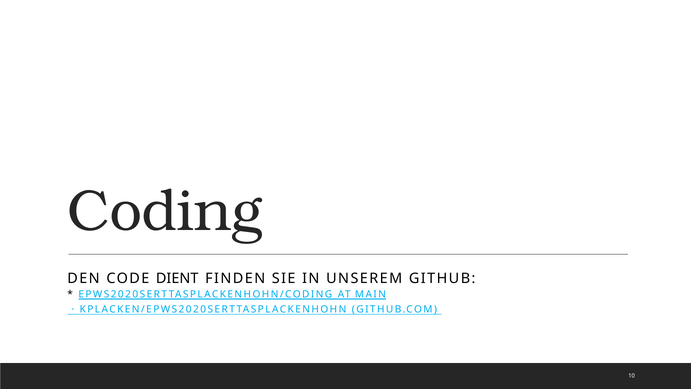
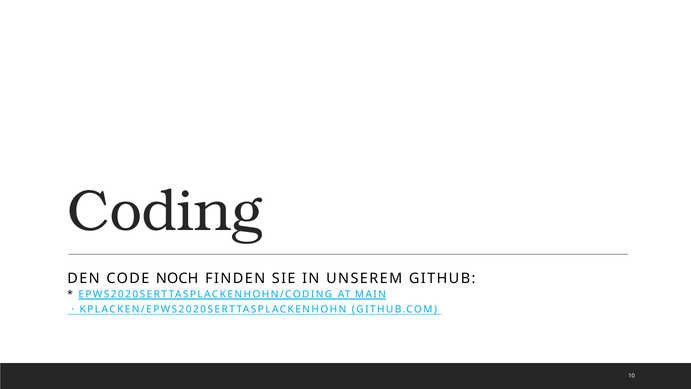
DIENT: DIENT -> NOCH (177, 278)
